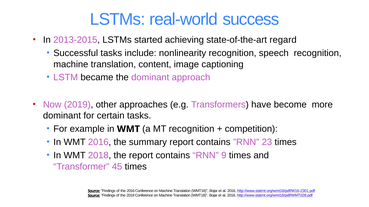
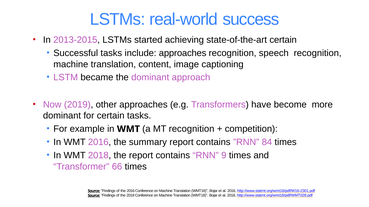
state-of-the-art regard: regard -> certain (283, 40)
include nonlinearity: nonlinearity -> approaches (183, 53)
23: 23 -> 84 (267, 143)
45: 45 -> 66 (117, 167)
